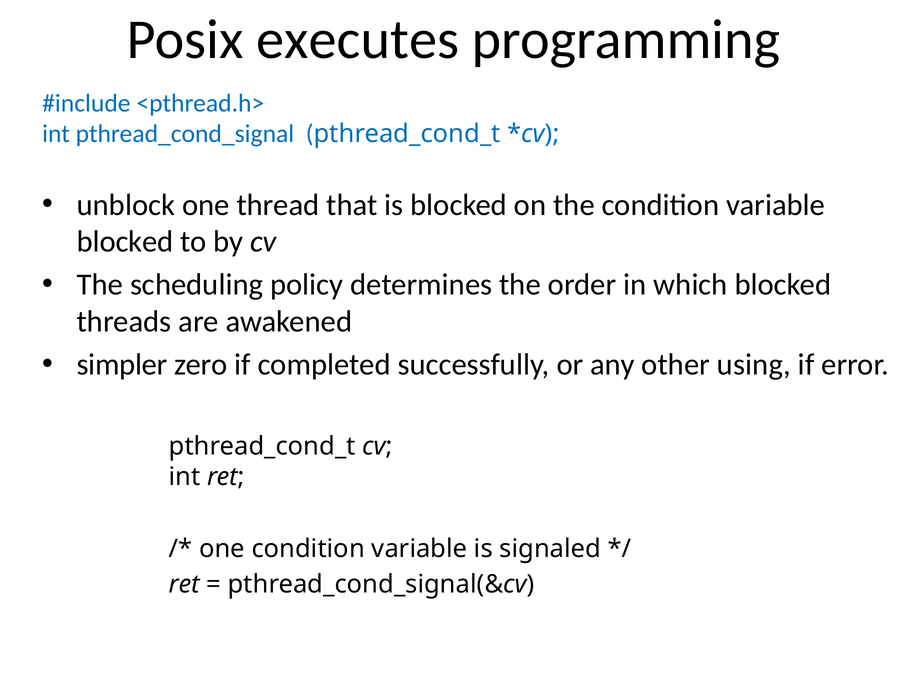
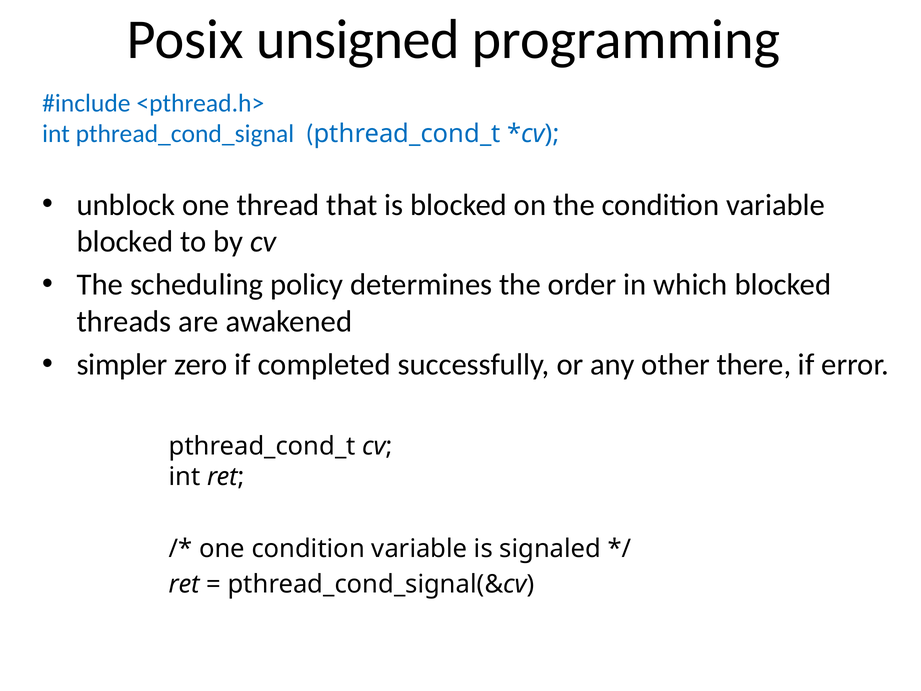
executes: executes -> unsigned (358, 40)
using: using -> there (754, 365)
